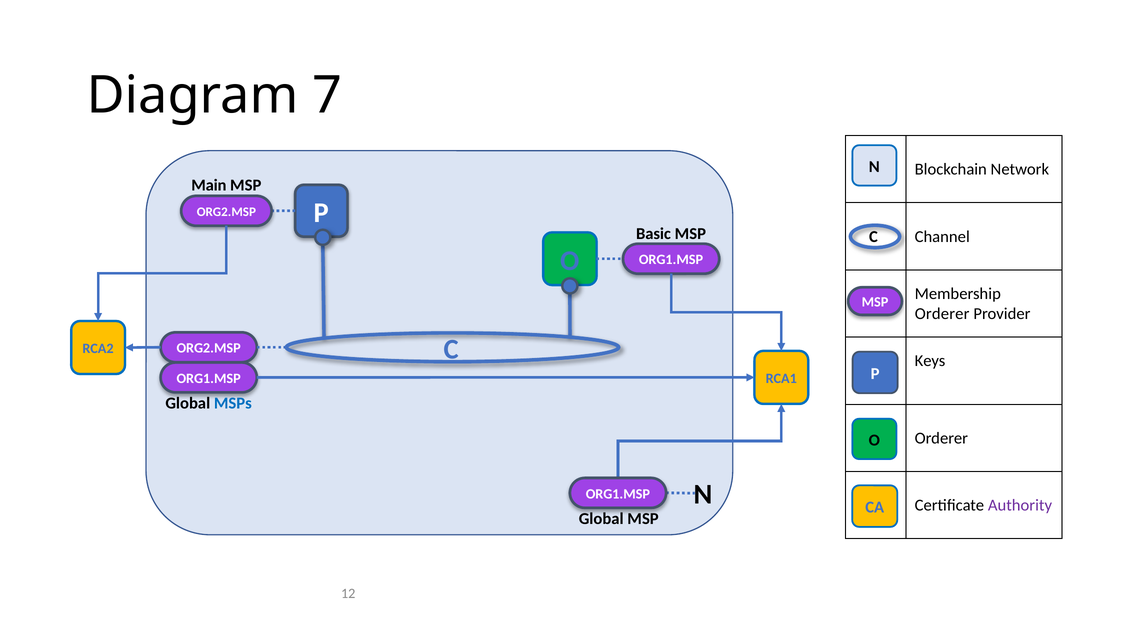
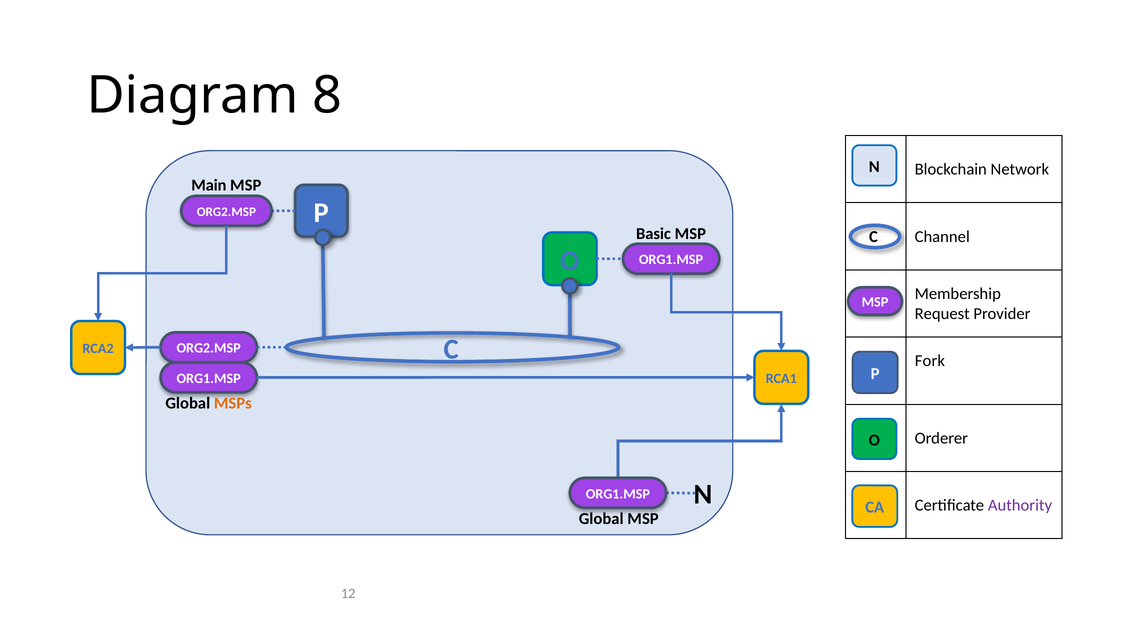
7: 7 -> 8 (327, 96)
Orderer: Orderer -> Request (942, 314)
Keys: Keys -> Fork (930, 361)
MSPs colour: blue -> orange (233, 403)
